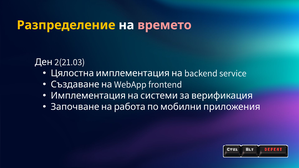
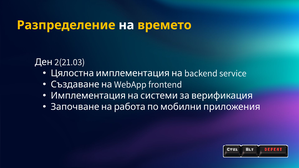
времето colour: pink -> yellow (164, 25)
